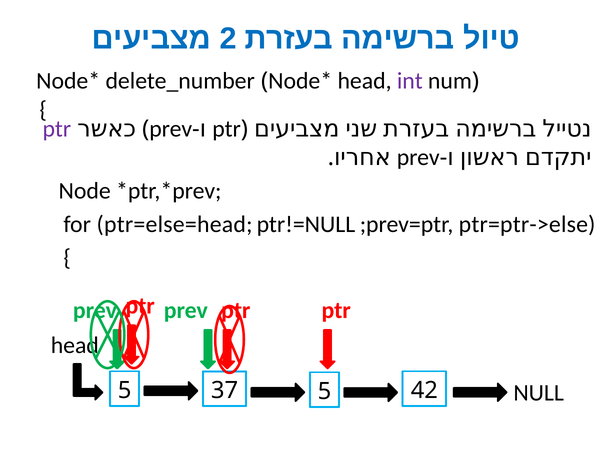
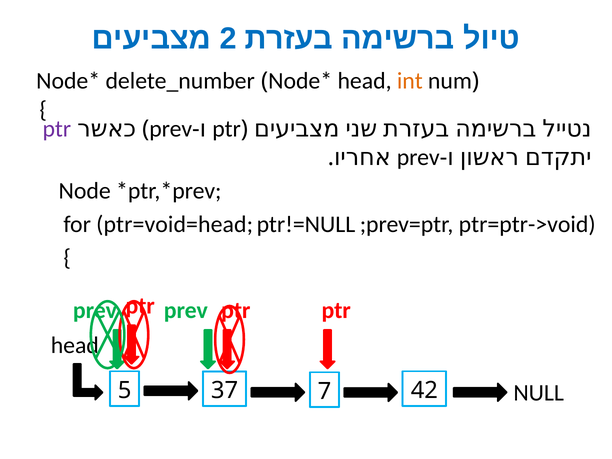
int colour: purple -> orange (410, 81)
ptr=else=head: ptr=else=head -> ptr=void=head (175, 225)
ptr=ptr->else: ptr=ptr->else -> ptr=ptr->void (527, 225)
37 5: 5 -> 7 (324, 391)
